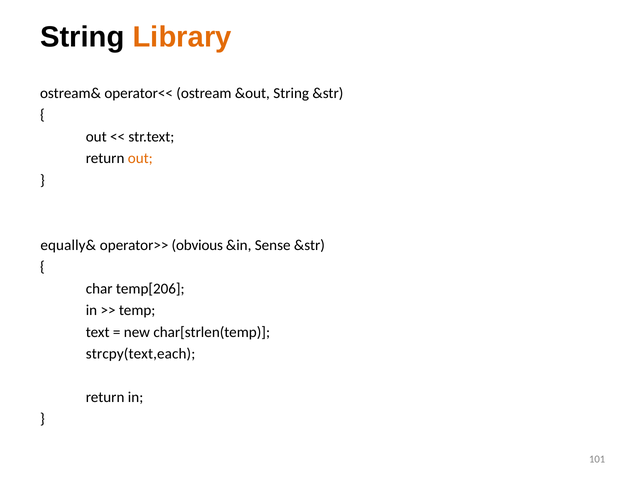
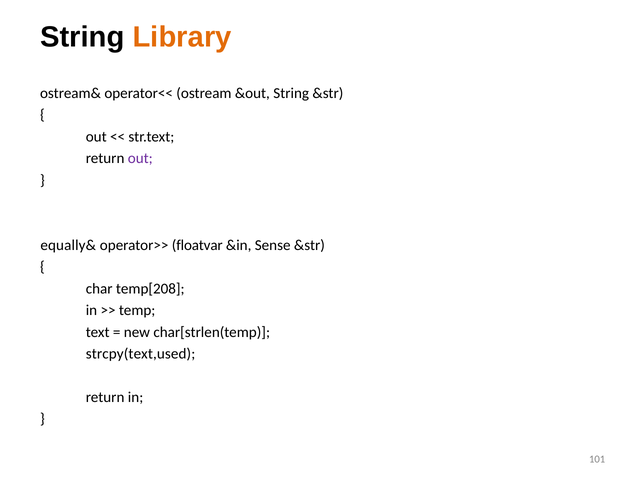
out colour: orange -> purple (140, 158)
obvious: obvious -> floatvar (197, 245)
temp[206: temp[206 -> temp[208 (150, 288)
strcpy(text,each: strcpy(text,each -> strcpy(text,used (141, 353)
